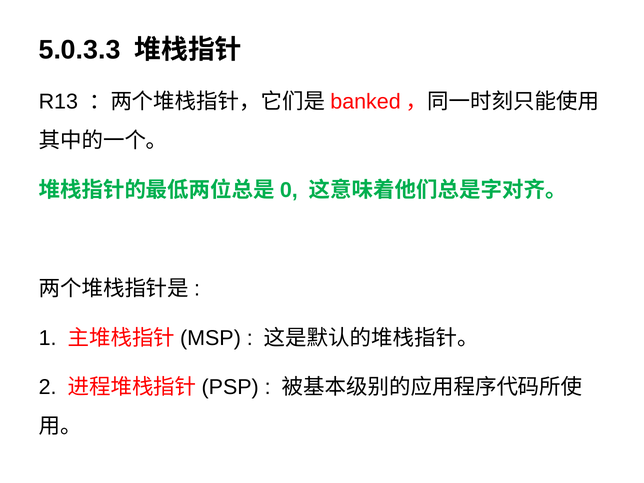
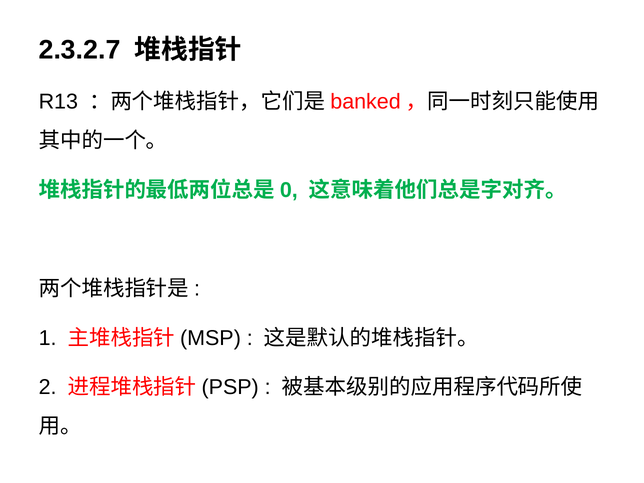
5.0.3.3: 5.0.3.3 -> 2.3.2.7 (80, 50)
